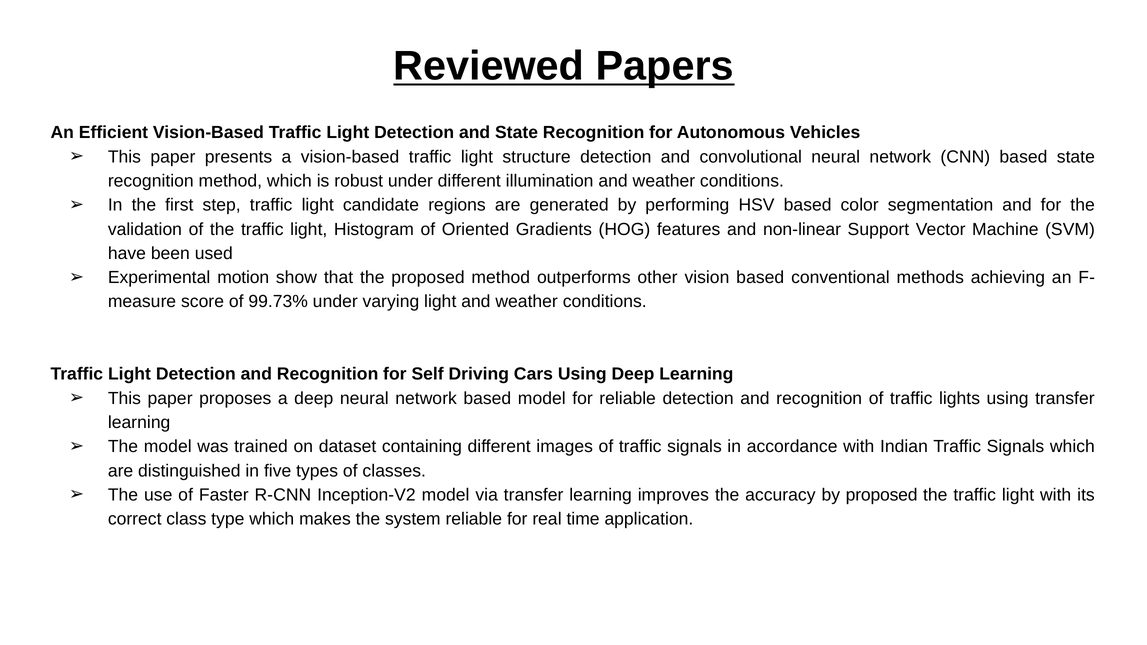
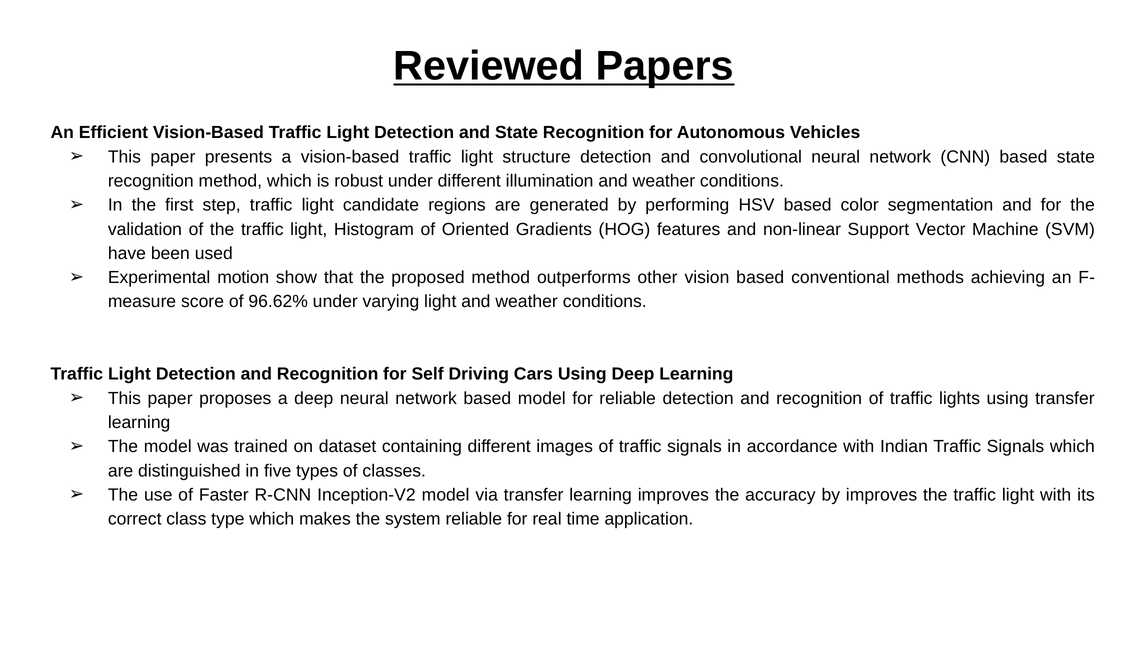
99.73%: 99.73% -> 96.62% (278, 302)
by proposed: proposed -> improves (882, 495)
